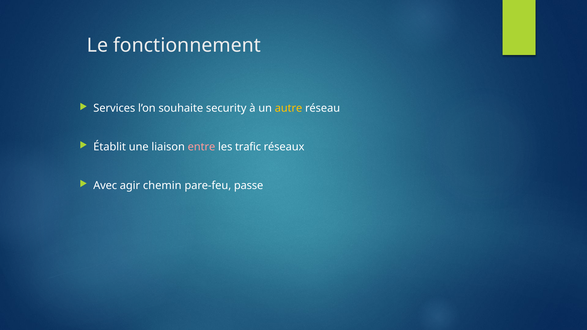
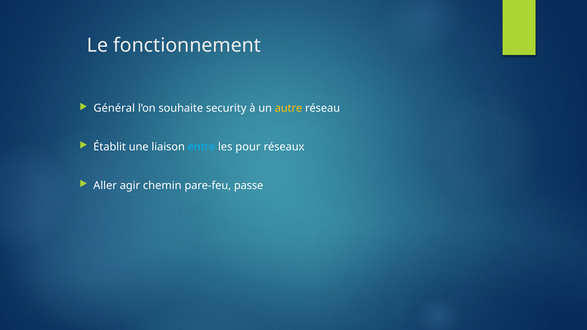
Services: Services -> Général (114, 108)
entre colour: pink -> light blue (201, 147)
trafic: trafic -> pour (248, 147)
Avec: Avec -> Aller (105, 186)
